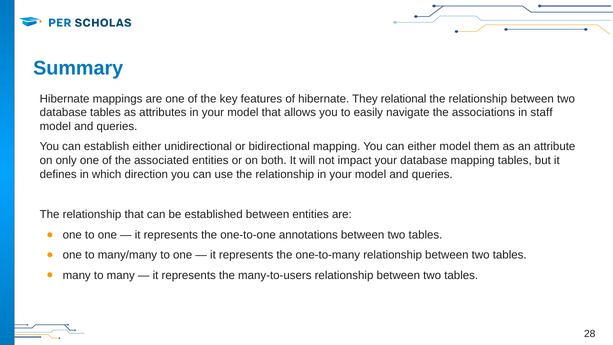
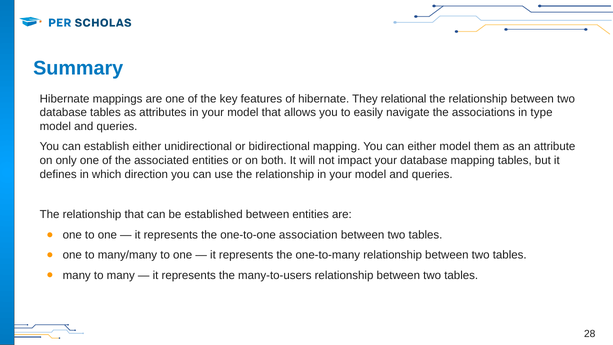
staff: staff -> type (542, 113)
annotations: annotations -> association (308, 235)
